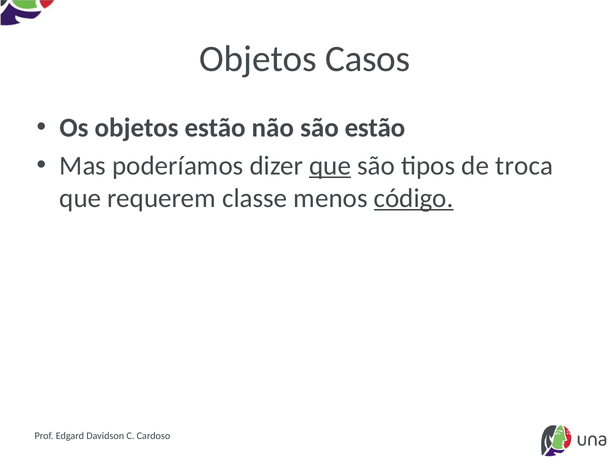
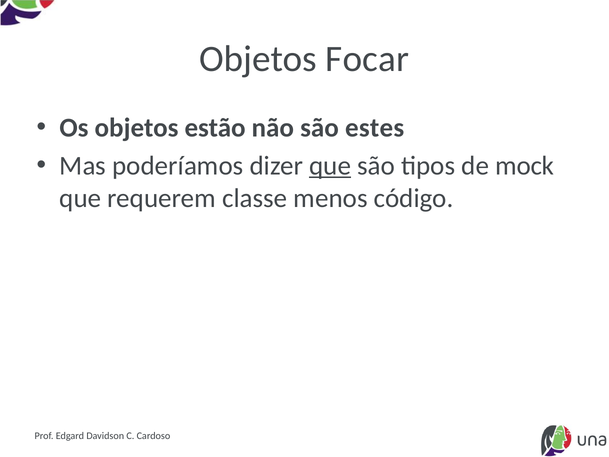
Casos: Casos -> Focar (367, 59)
são estão: estão -> estes (375, 128)
troca: troca -> mock (525, 166)
código underline: present -> none (414, 198)
